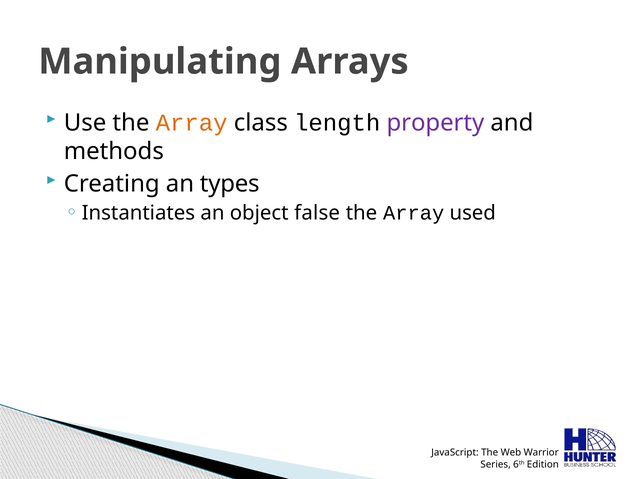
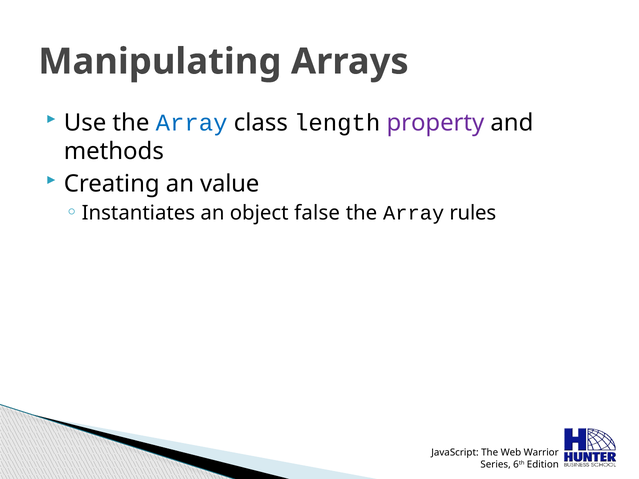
Array colour: orange -> blue (192, 123)
types: types -> value (230, 184)
used: used -> rules (473, 213)
